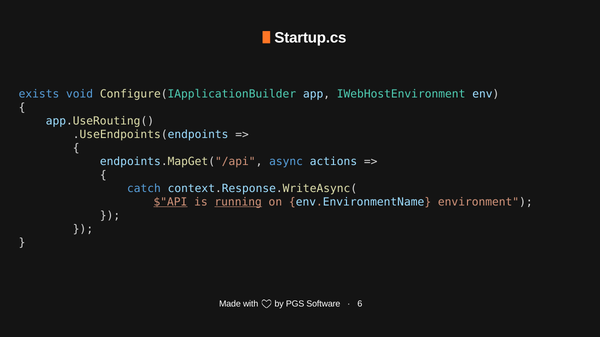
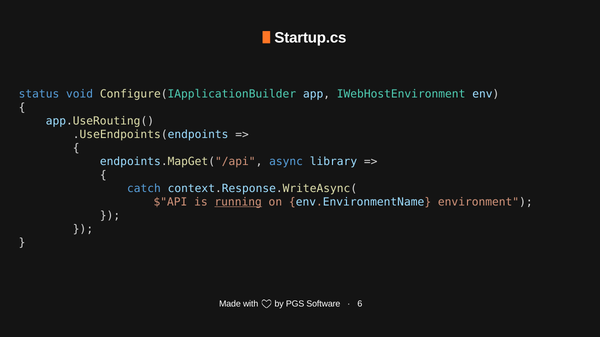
exists: exists -> status (39, 94)
actions: actions -> library (333, 161)
$"API underline: present -> none (170, 202)
